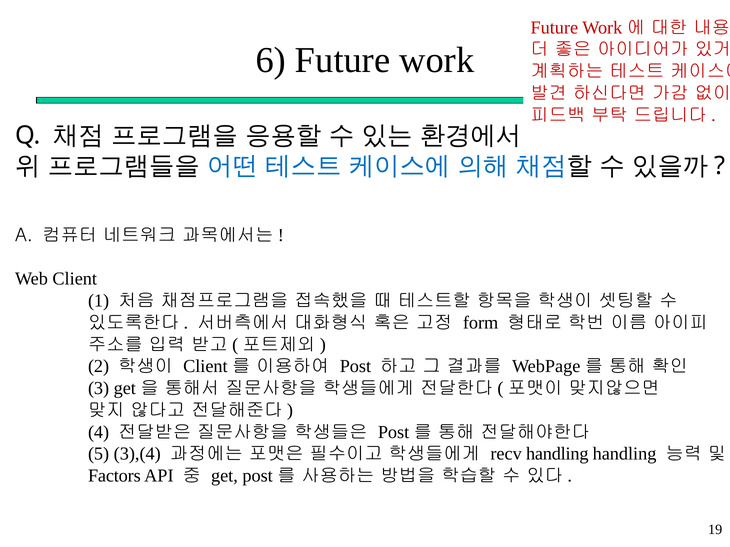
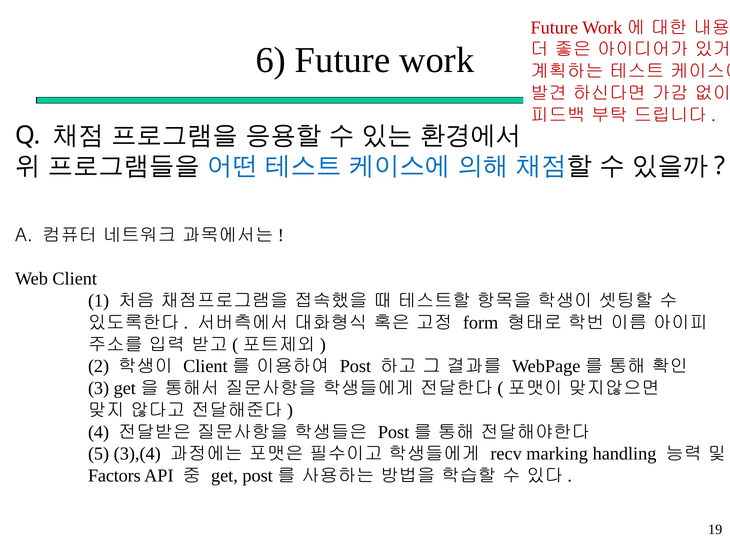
recv handling: handling -> marking (557, 454)
